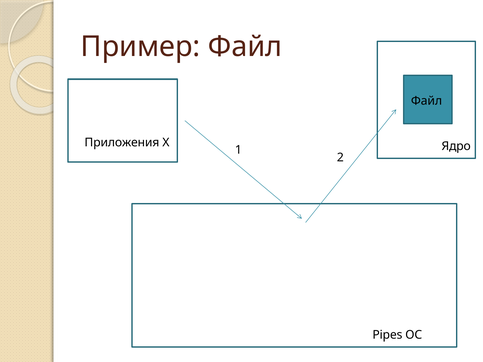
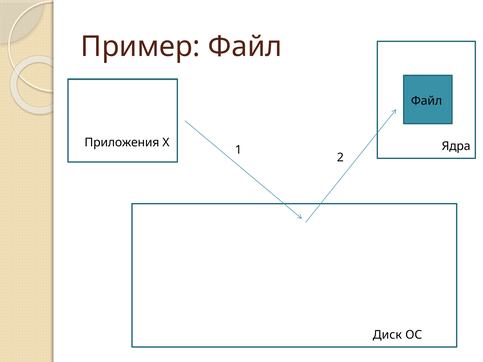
Ядро: Ядро -> Ядра (456, 146)
Pipes: Pipes -> Диск (387, 335)
